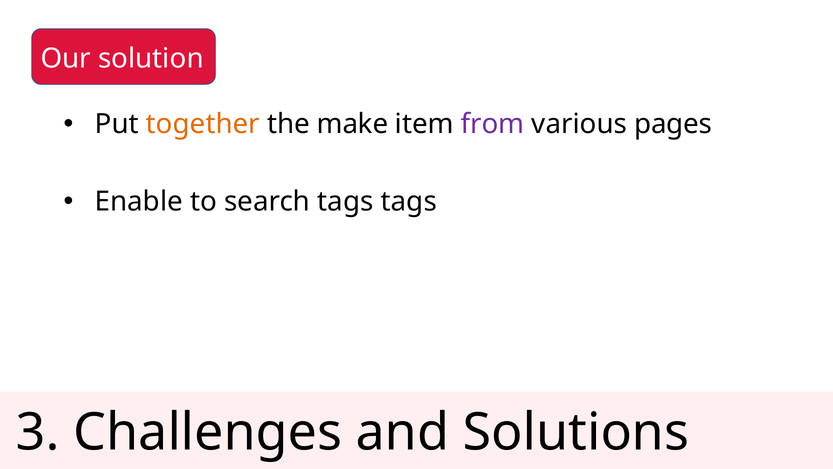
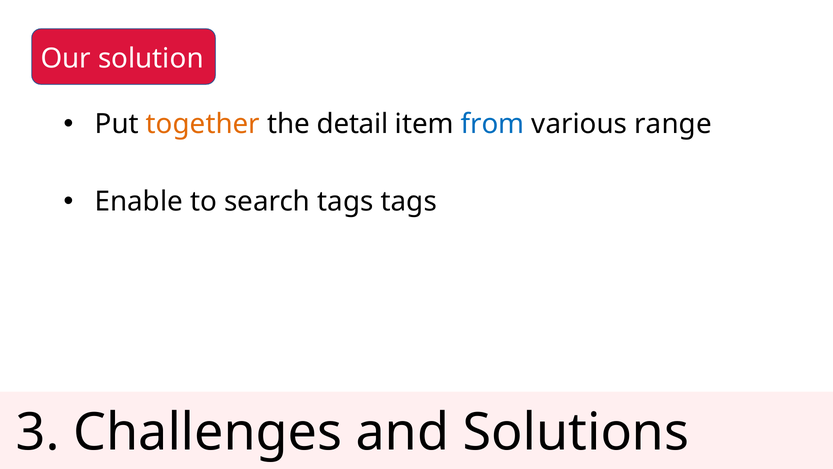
make: make -> detail (353, 124)
from colour: purple -> blue (493, 124)
pages: pages -> range (673, 124)
